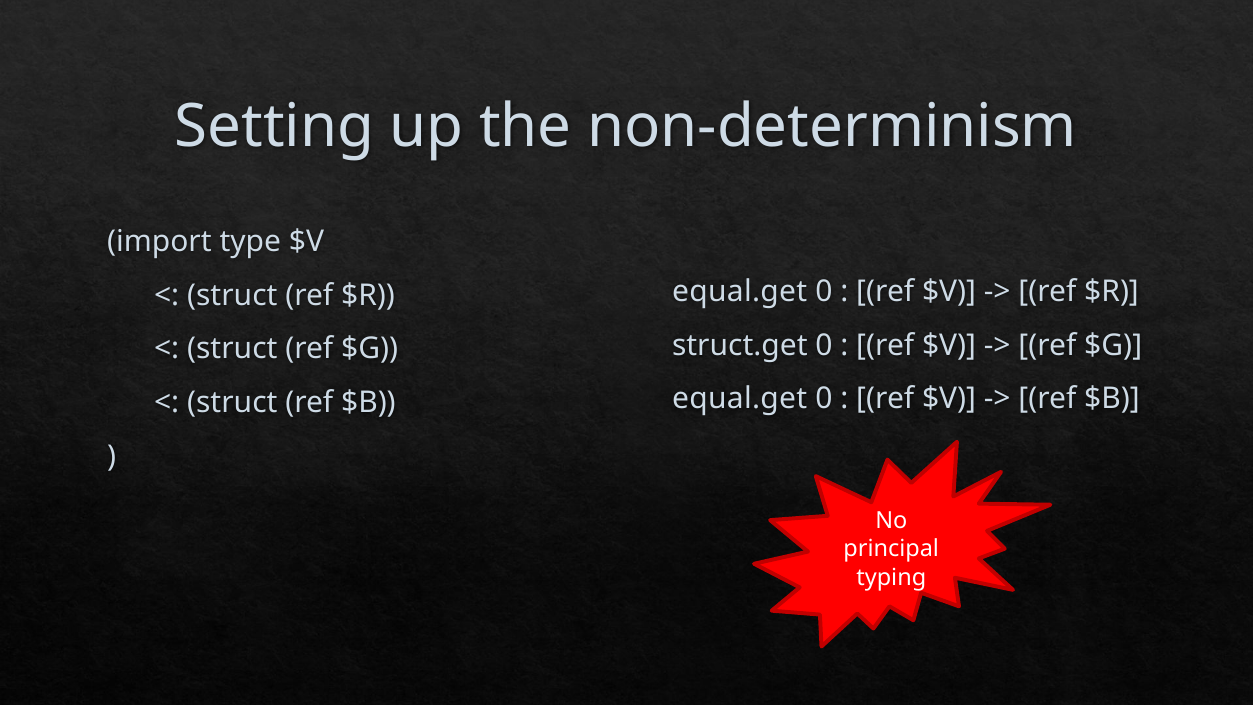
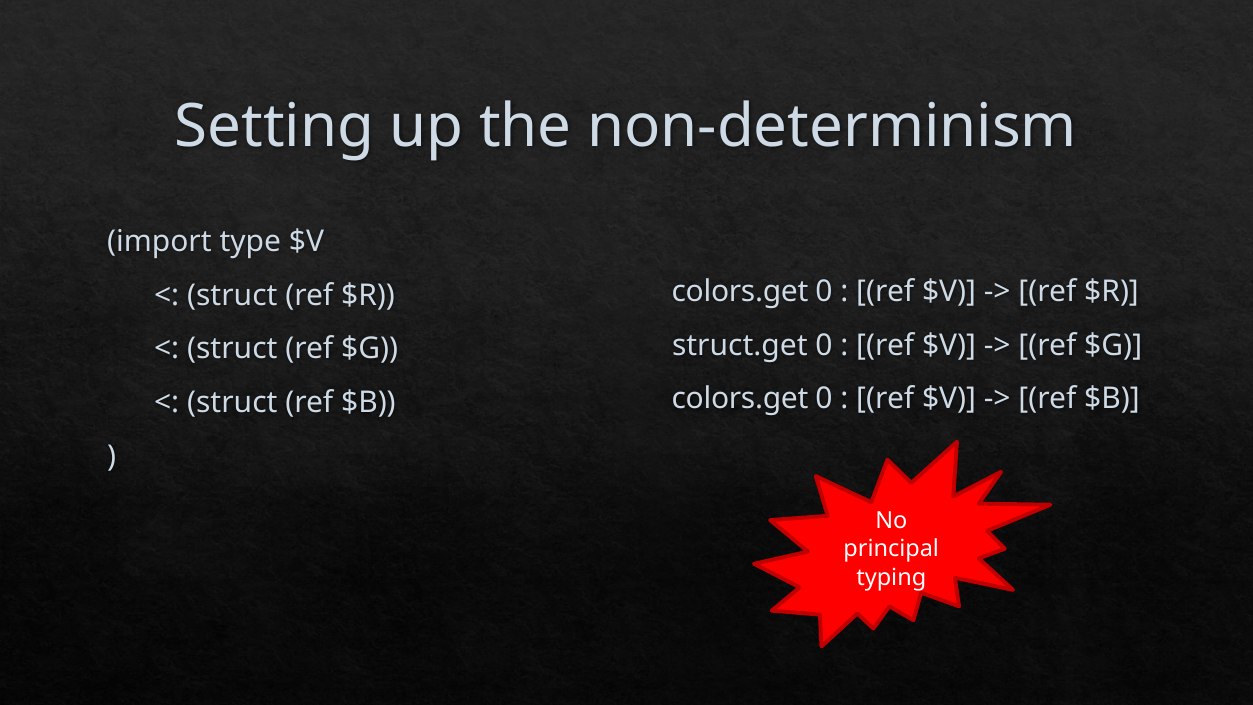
equal.get: equal.get -> colors.get (740, 292)
equal.get: equal.get -> colors.get (740, 399)
